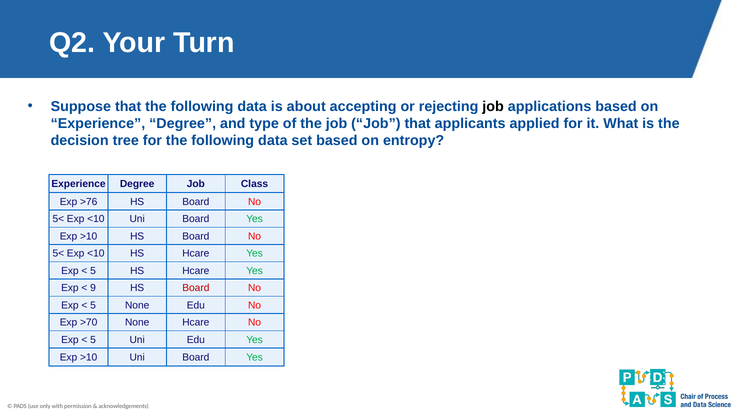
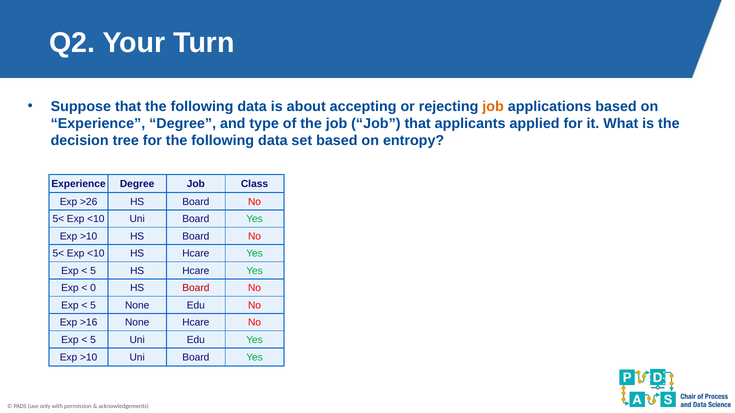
job colour: black -> orange (493, 106)
>76: >76 -> >26 (89, 202)
9: 9 -> 0 (93, 288)
>70: >70 -> >16 (89, 323)
